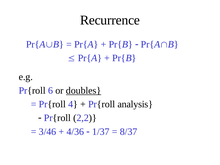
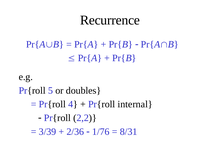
6: 6 -> 5 (51, 91)
doubles underline: present -> none (84, 91)
analysis: analysis -> internal (135, 104)
3/46: 3/46 -> 3/39 (48, 132)
4/36: 4/36 -> 2/36 (75, 132)
1/37: 1/37 -> 1/76 (101, 132)
8/37: 8/37 -> 8/31 (129, 132)
